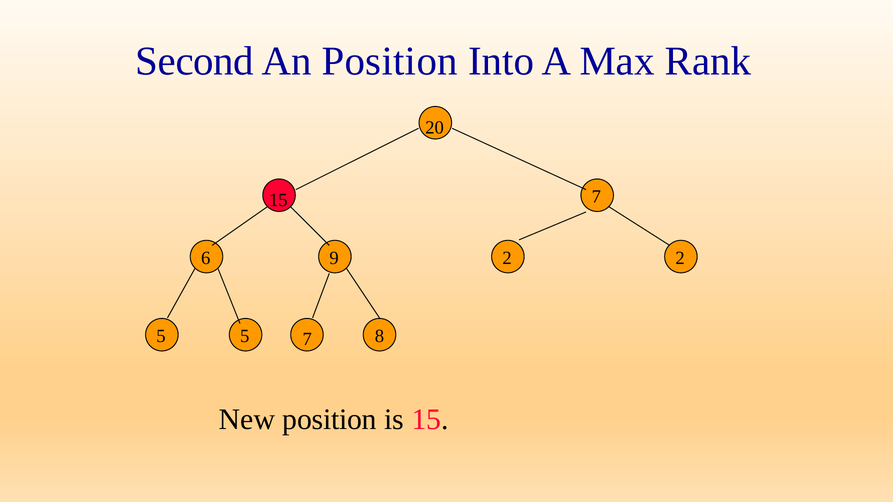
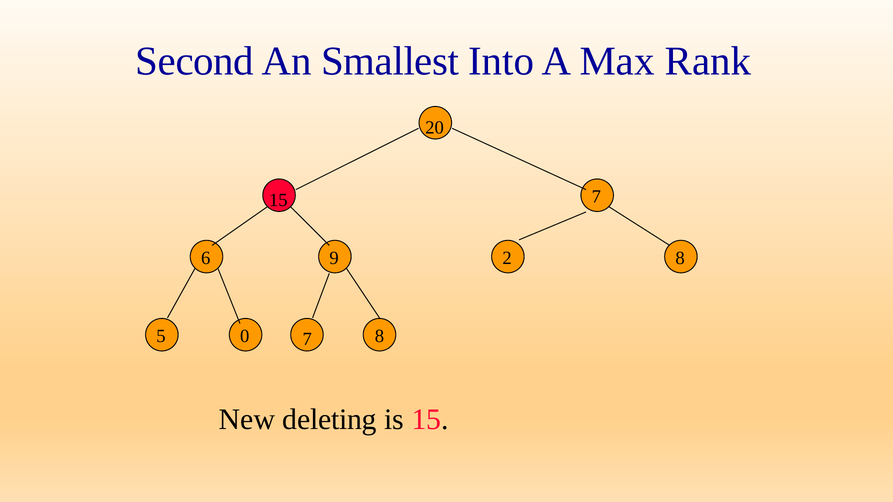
An Position: Position -> Smallest (390, 61)
2 2: 2 -> 8 (680, 258)
5 5: 5 -> 0 (245, 336)
New position: position -> deleting (330, 420)
